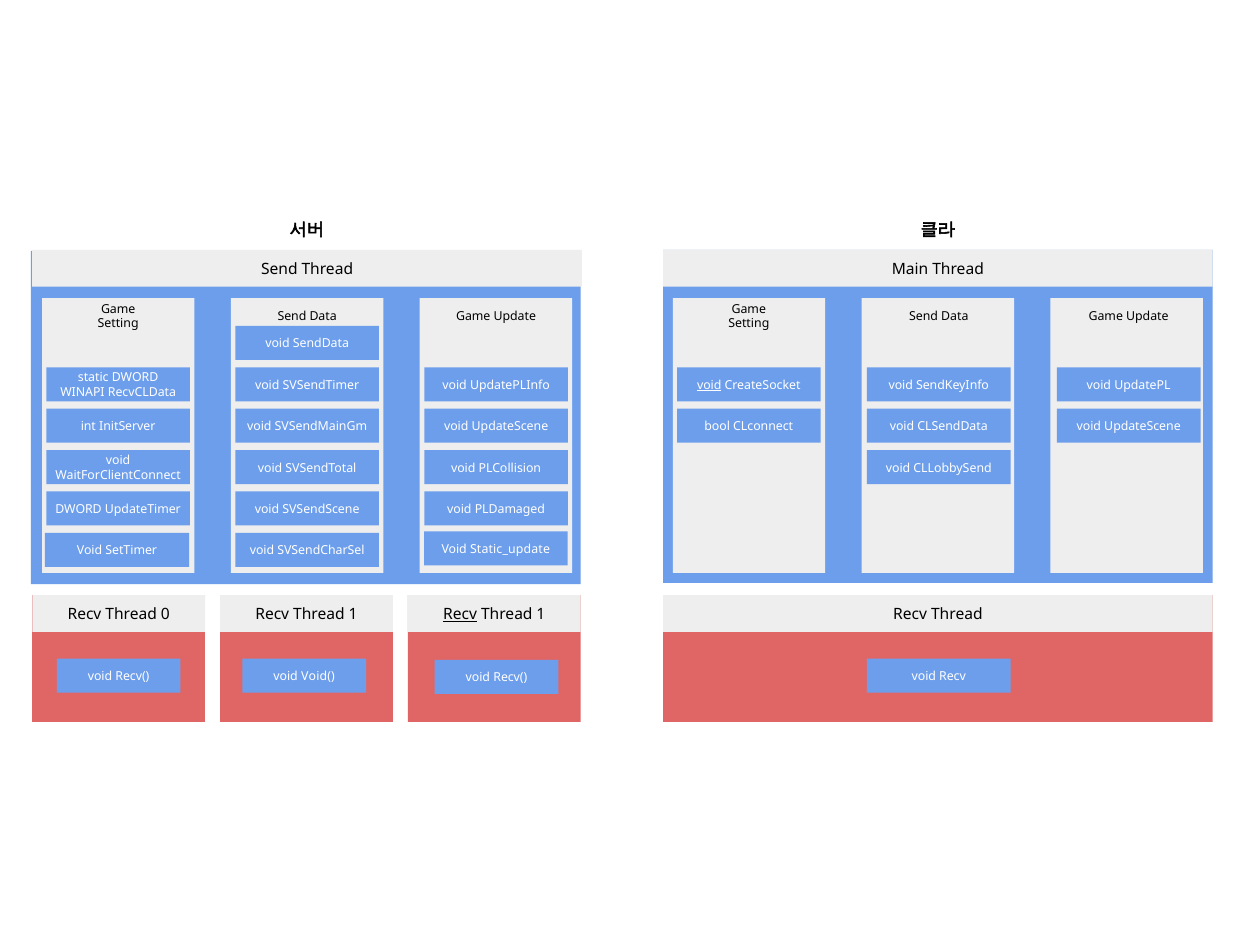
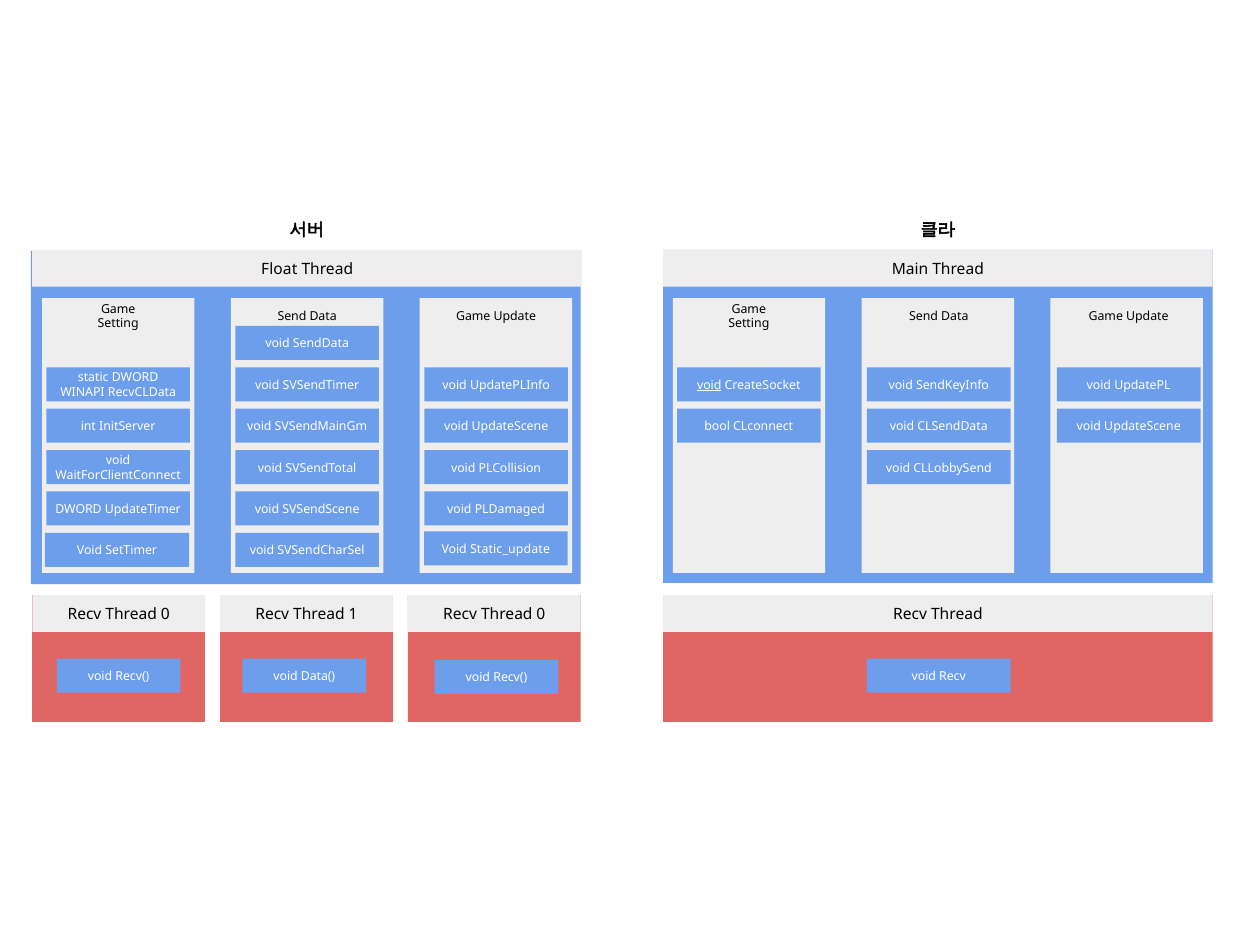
Send: Send -> Float (279, 269)
Recv underline: present -> none (460, 615)
1: 1 -> 0 (541, 615)
Void(: Void( -> Data( (318, 676)
